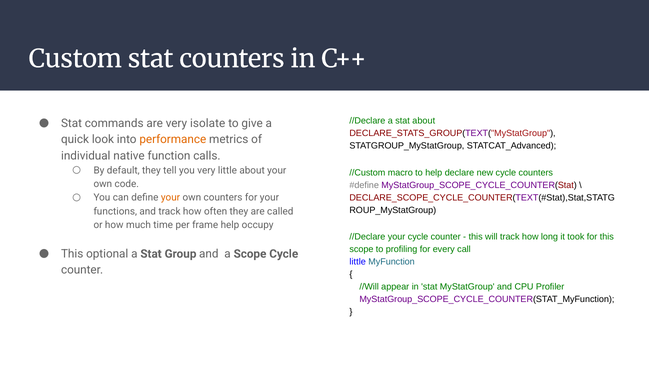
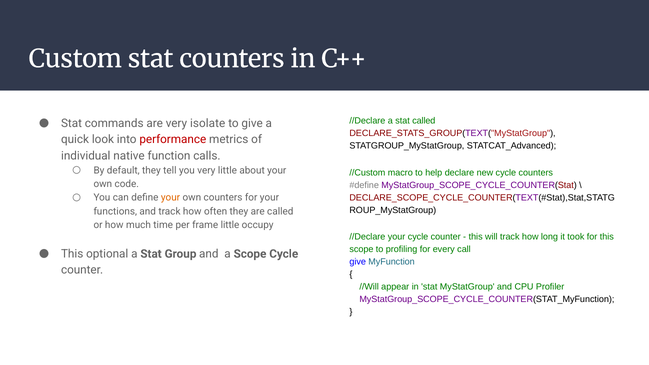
stat about: about -> called (424, 121)
performance colour: orange -> red (173, 139)
frame help: help -> little (230, 225)
little: little -> give (358, 262)
